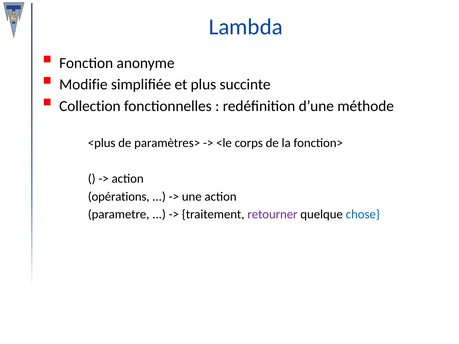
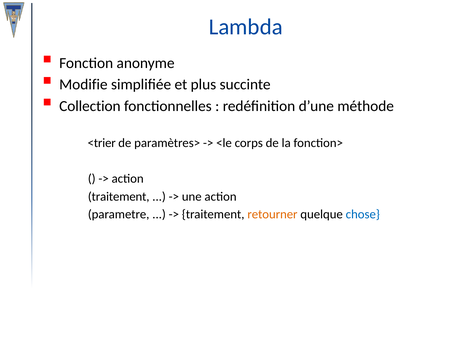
<plus: <plus -> <trier (102, 143)
opérations: opérations -> traitement (119, 197)
retourner colour: purple -> orange (272, 215)
